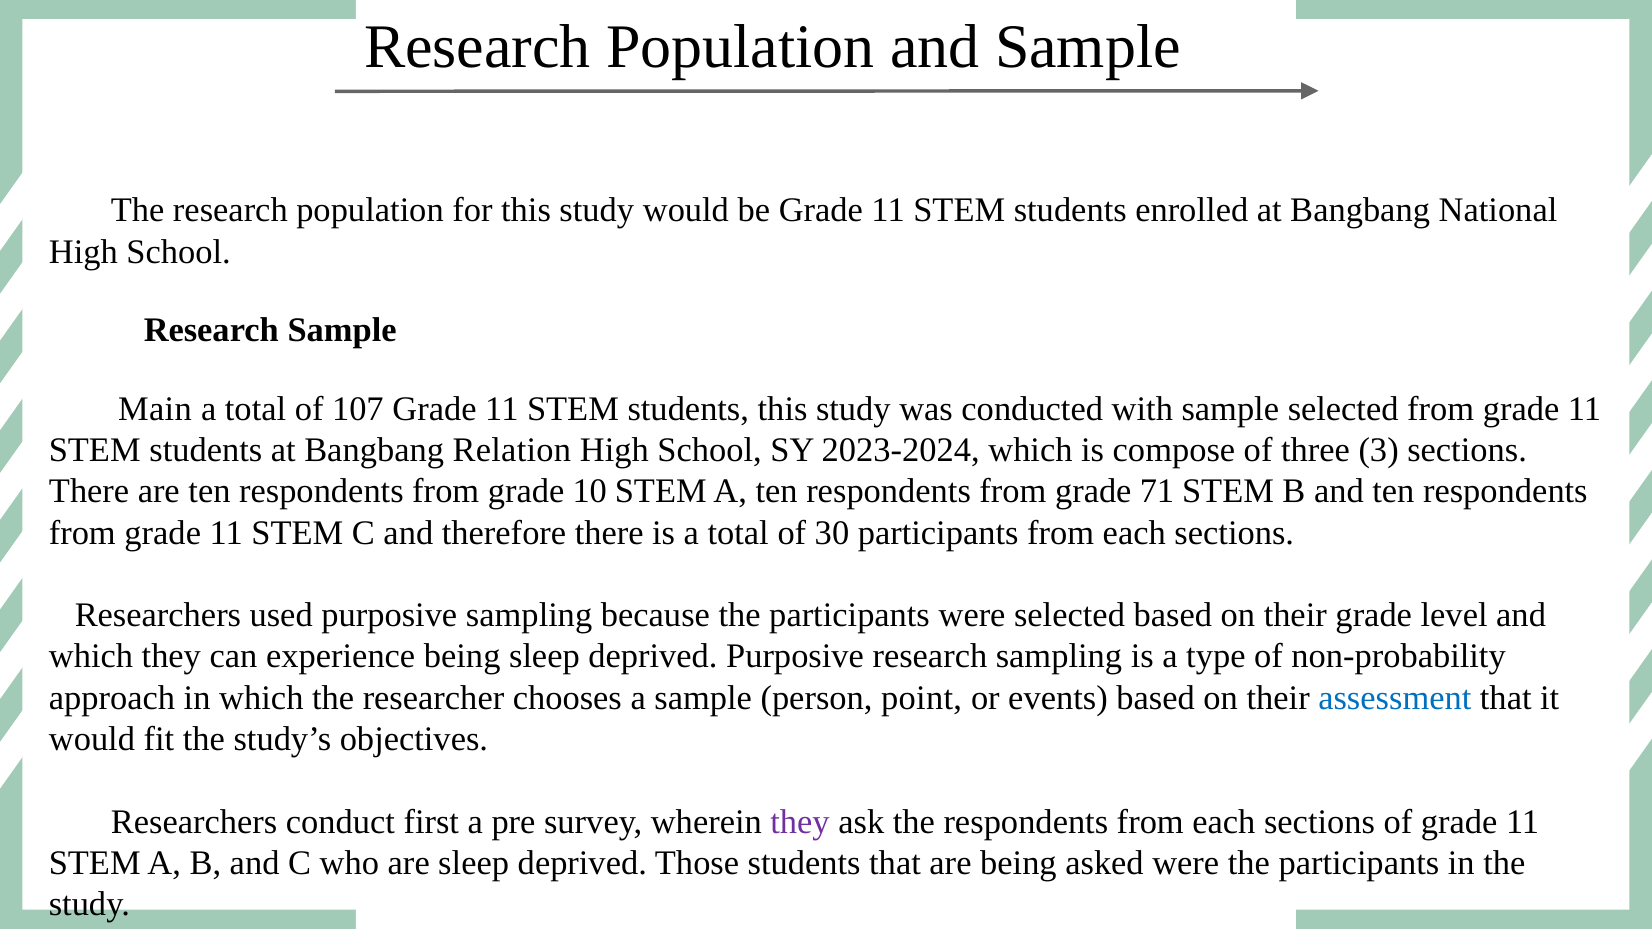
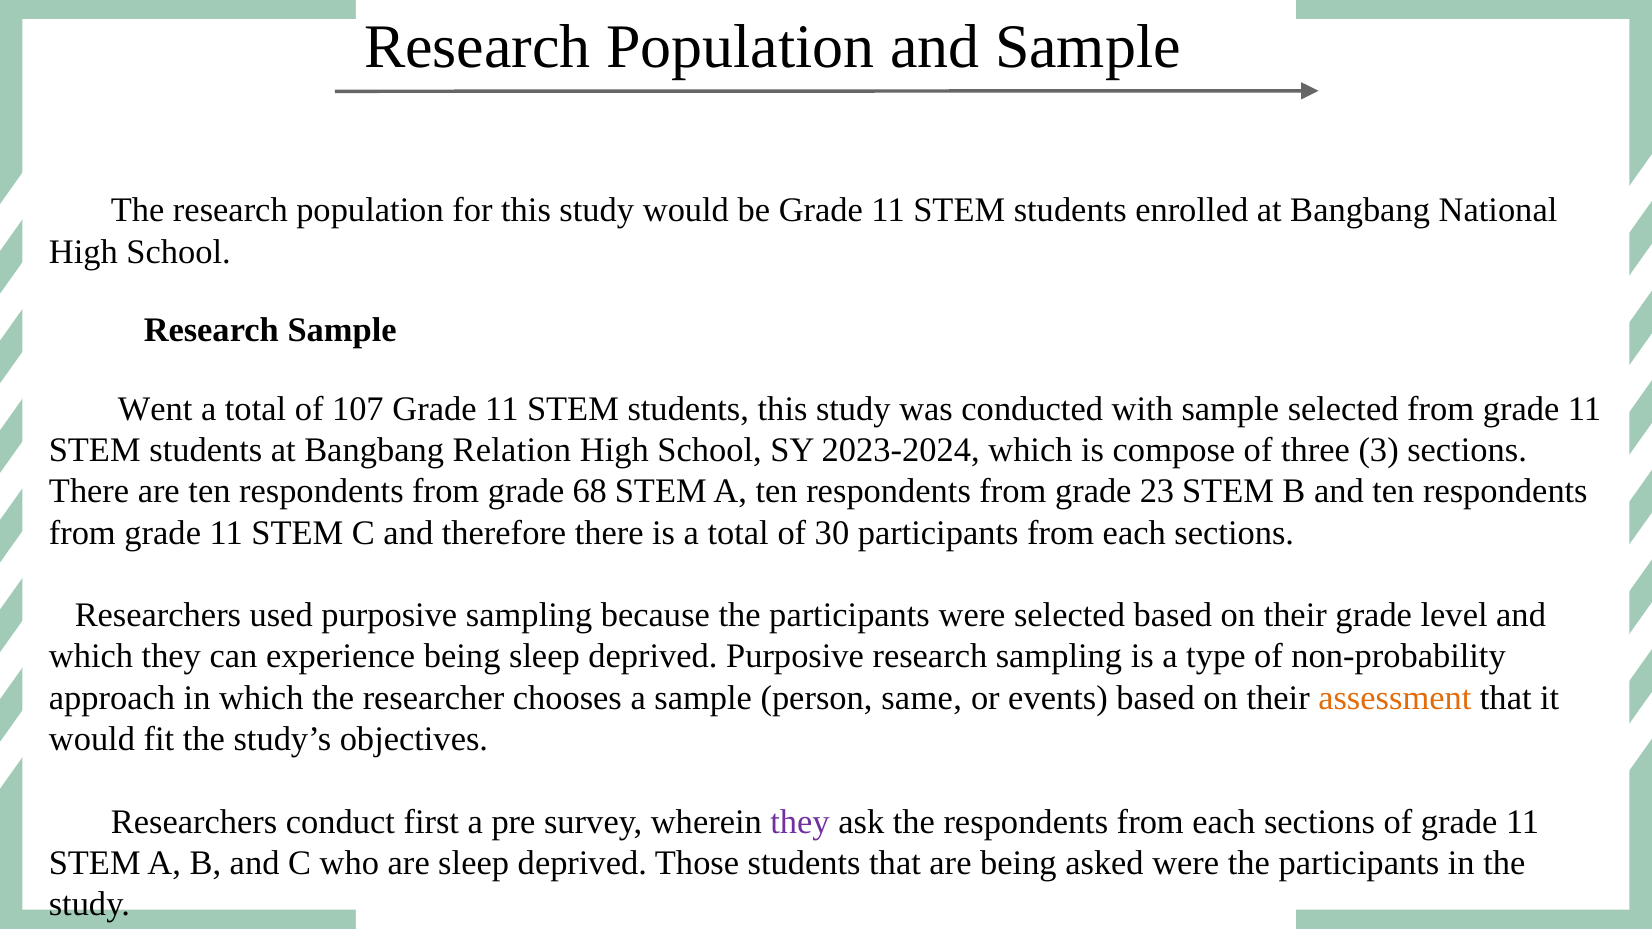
Main: Main -> Went (155, 409)
10: 10 -> 68 (590, 491)
71: 71 -> 23 (1157, 491)
point: point -> same (922, 698)
assessment colour: blue -> orange (1395, 698)
